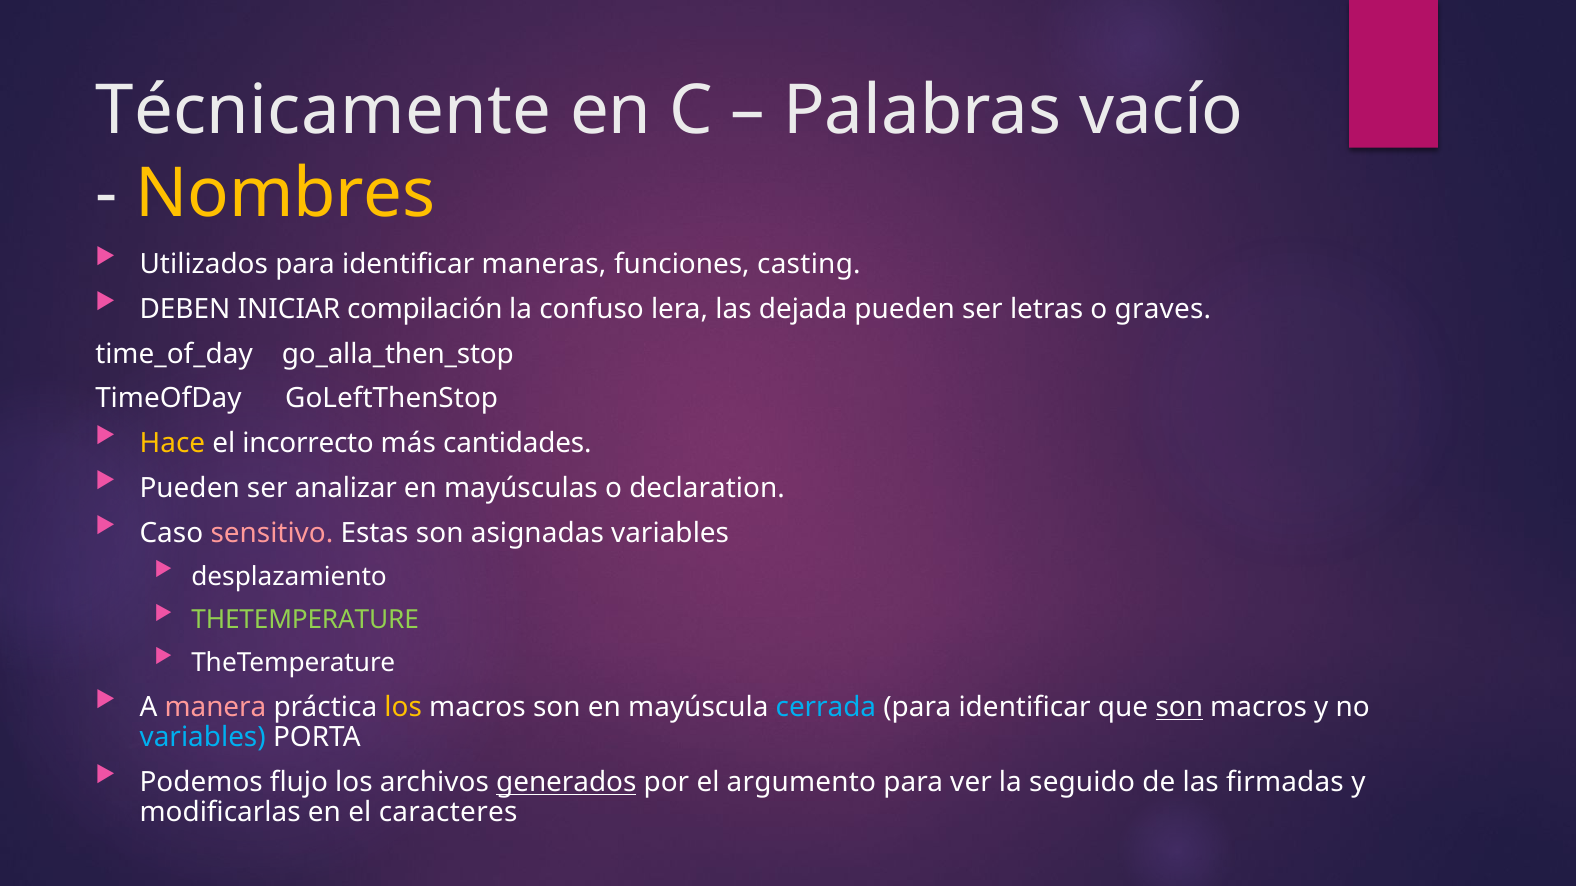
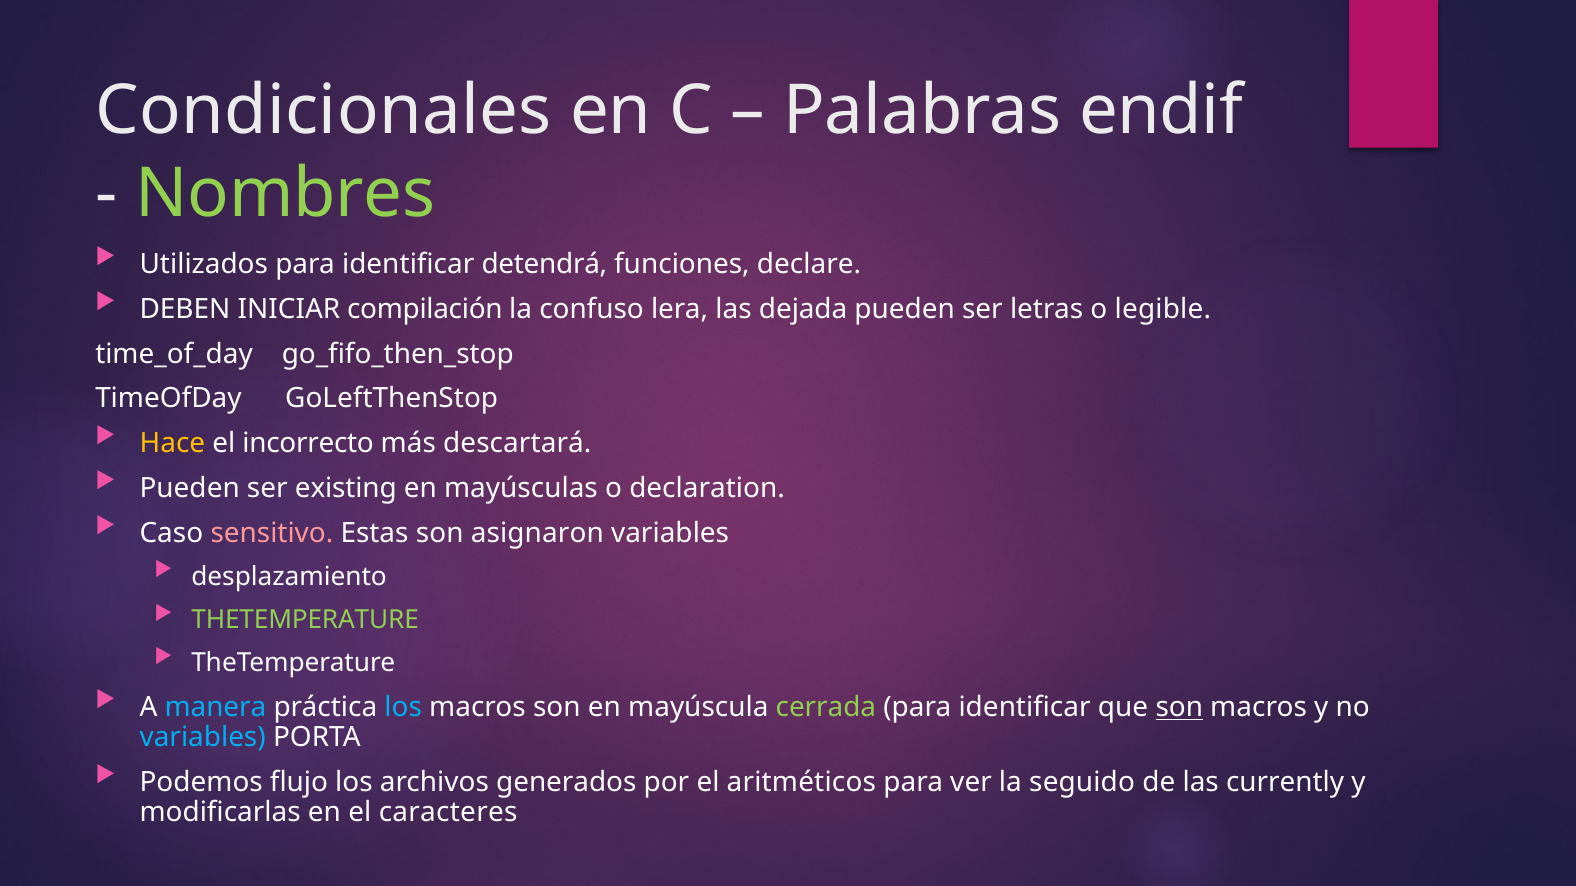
Técnicamente: Técnicamente -> Condicionales (324, 111)
vacío: vacío -> endif (1161, 111)
Nombres colour: yellow -> light green (285, 193)
maneras: maneras -> detendrá (544, 264)
casting: casting -> declare (809, 264)
graves: graves -> legible (1163, 309)
go_alla_then_stop: go_alla_then_stop -> go_fifo_then_stop (398, 354)
cantidades: cantidades -> descartará (517, 444)
analizar: analizar -> existing (346, 489)
asignadas: asignadas -> asignaron (537, 534)
manera colour: pink -> light blue (215, 708)
los colour: yellow -> light blue (403, 708)
cerrada colour: light blue -> light green (826, 708)
generados underline: present -> none (566, 783)
argumento: argumento -> aritméticos (801, 783)
firmadas: firmadas -> currently (1285, 783)
